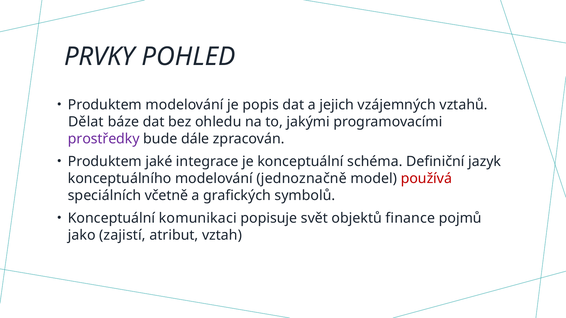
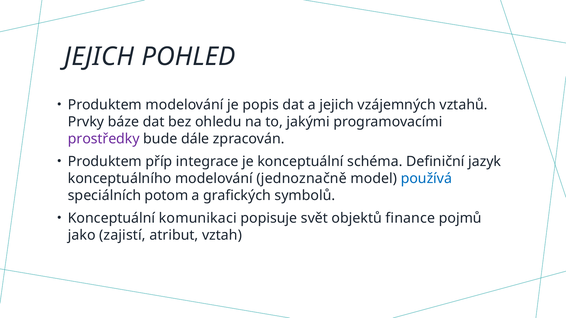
PRVKY: PRVKY -> JEJICH (99, 57)
Dělat: Dělat -> Prvky (86, 122)
jaké: jaké -> příp (159, 162)
používá colour: red -> blue (426, 179)
včetně: včetně -> potom (166, 196)
